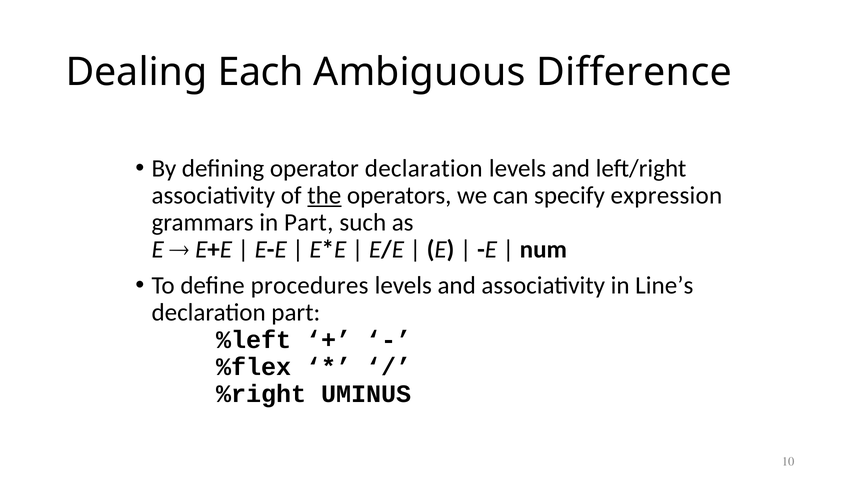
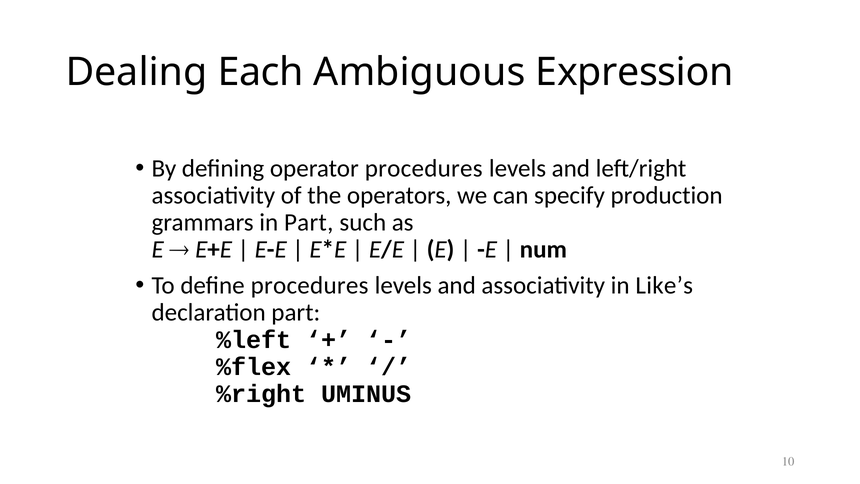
Difference: Difference -> Expression (635, 72)
operator declaration: declaration -> procedures (424, 168)
the underline: present -> none (324, 195)
expression: expression -> production (667, 195)
Line’s: Line’s -> Like’s (664, 285)
